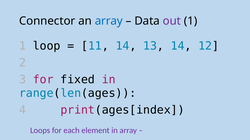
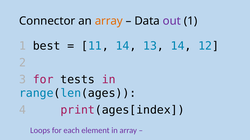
array colour: blue -> orange (109, 21)
loop: loop -> best (47, 46)
fixed: fixed -> tests (78, 80)
